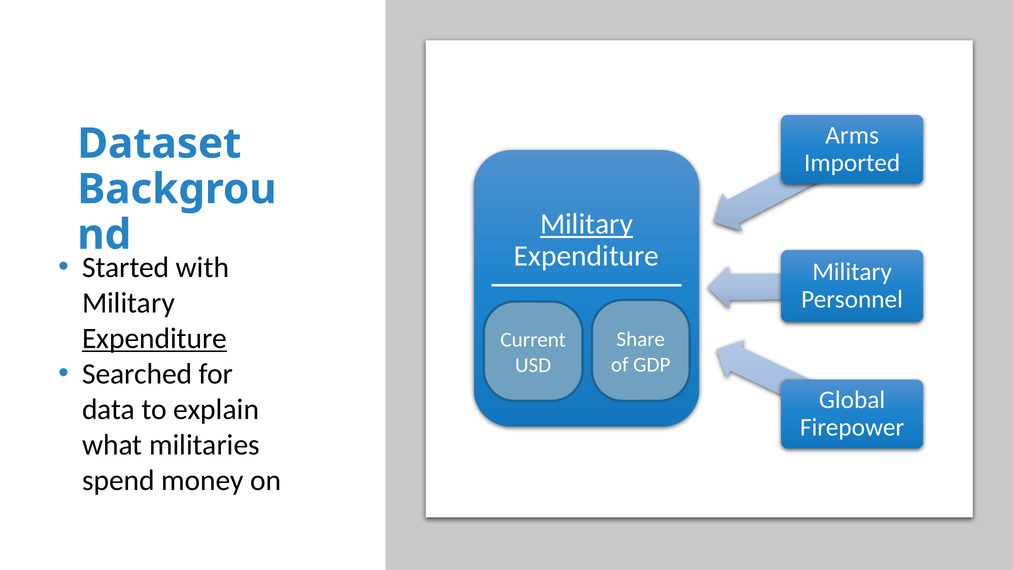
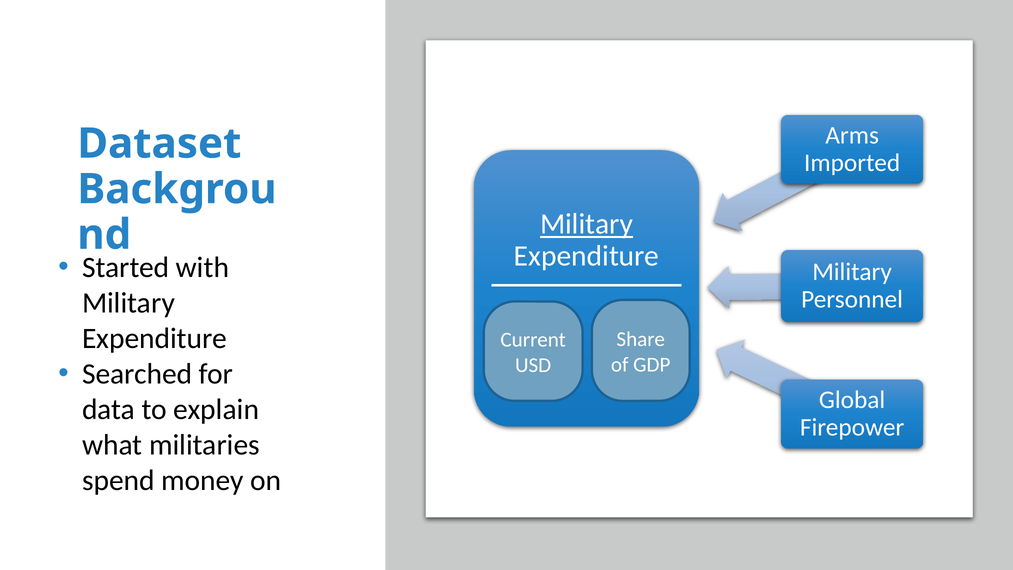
Expenditure underline: present -> none (155, 338)
